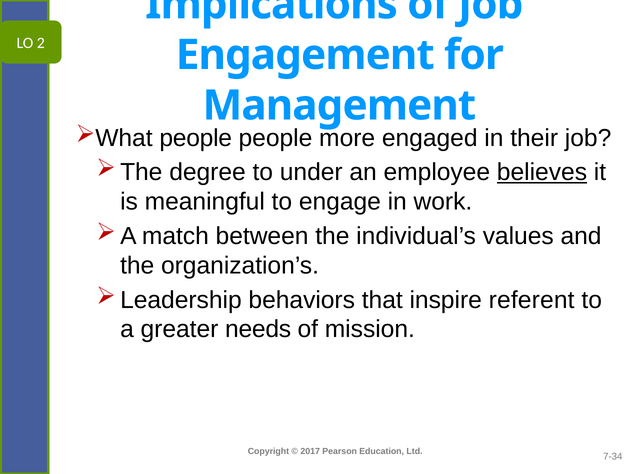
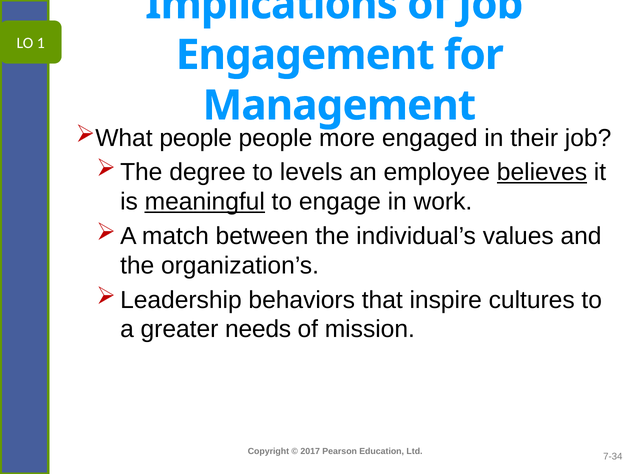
2: 2 -> 1 (41, 43)
under: under -> levels (311, 173)
meaningful underline: none -> present (205, 202)
referent: referent -> cultures (532, 300)
